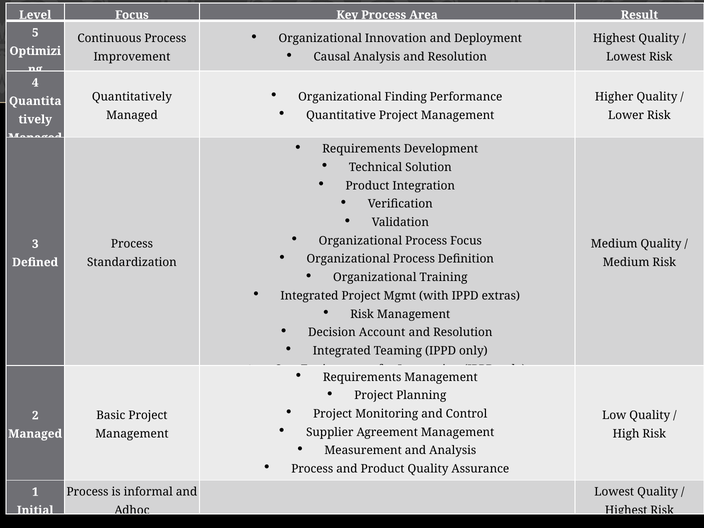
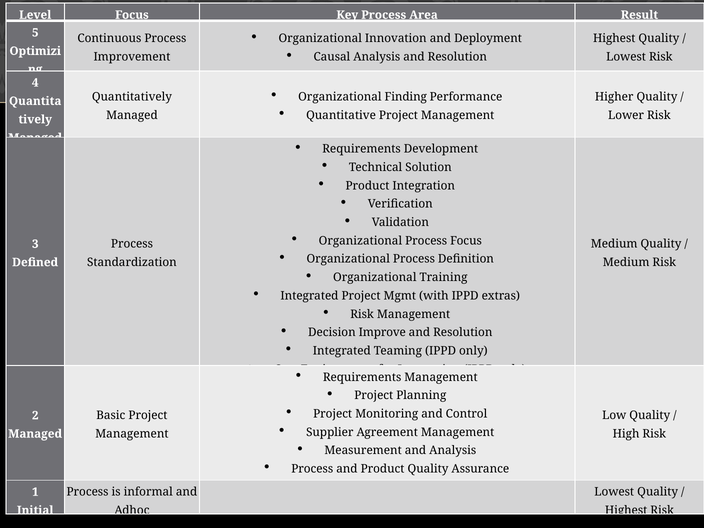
Account: Account -> Improve (382, 332)
